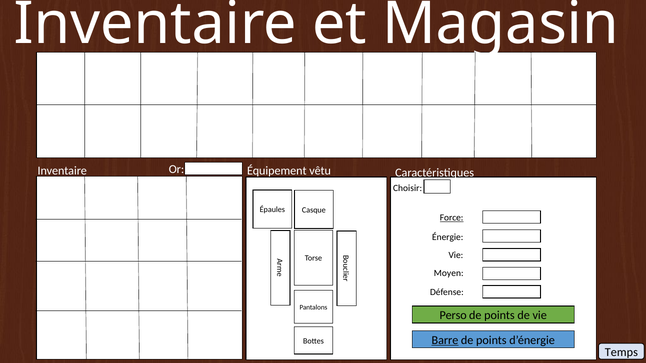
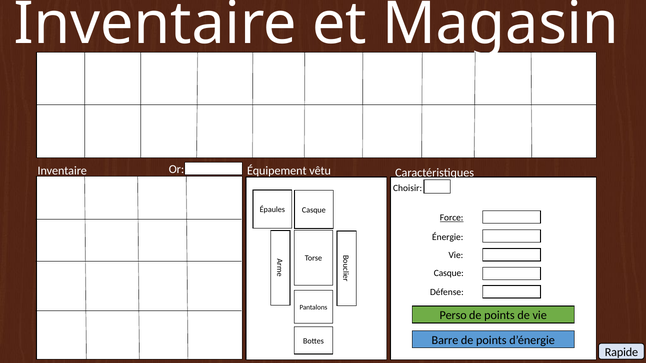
Moyen: Moyen -> Casque (449, 274)
Barre underline: present -> none (445, 341)
Temps: Temps -> Rapide (621, 352)
